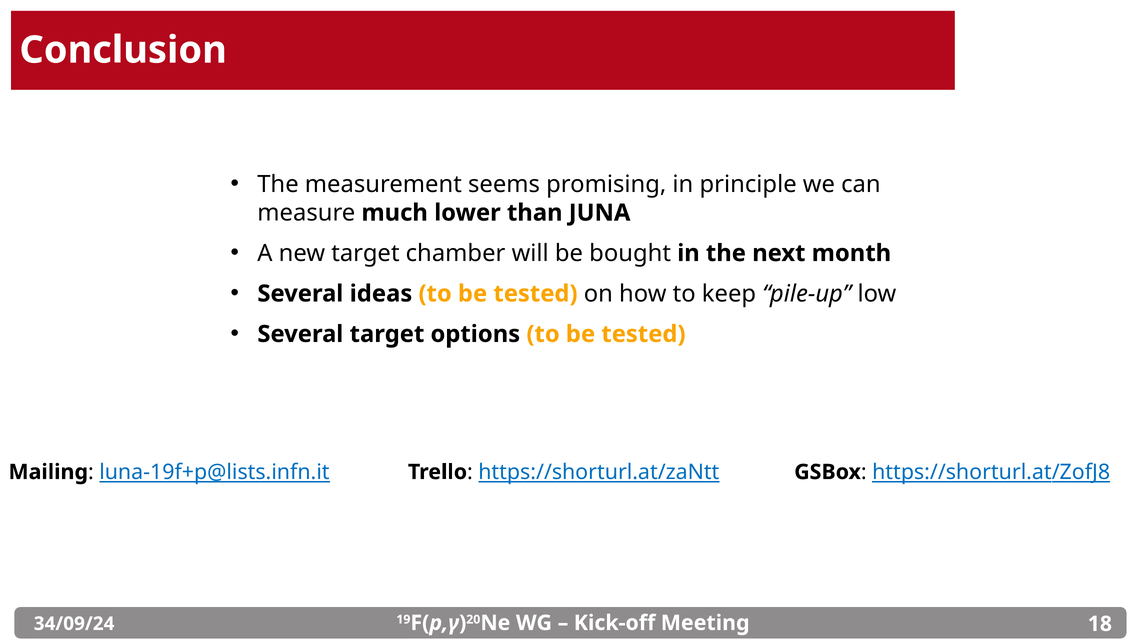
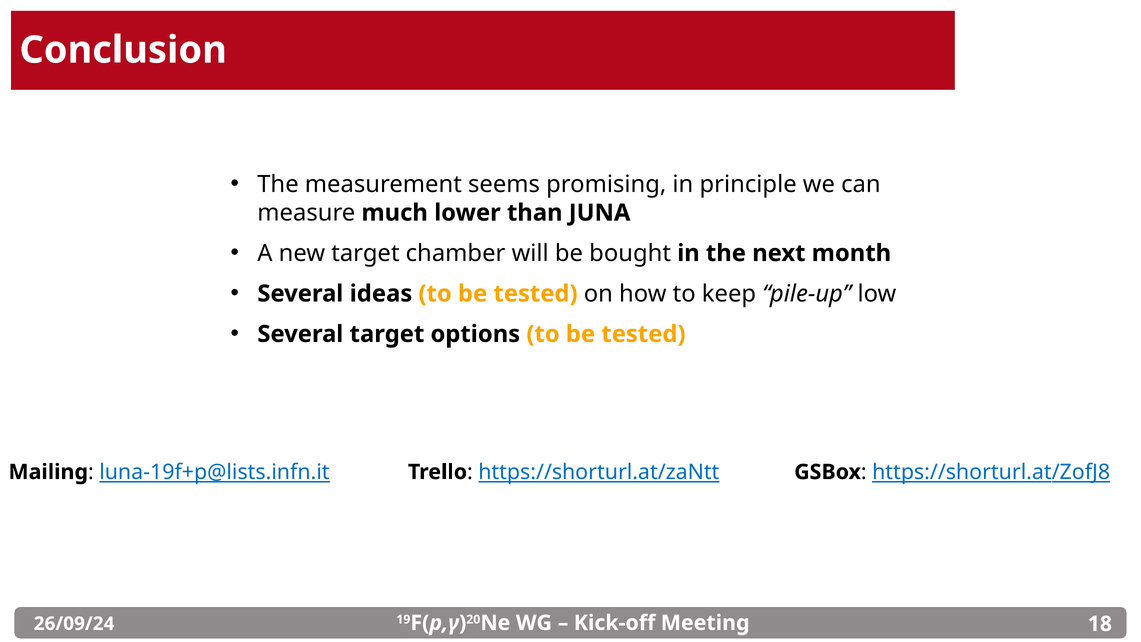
34/09/24: 34/09/24 -> 26/09/24 (74, 624)
